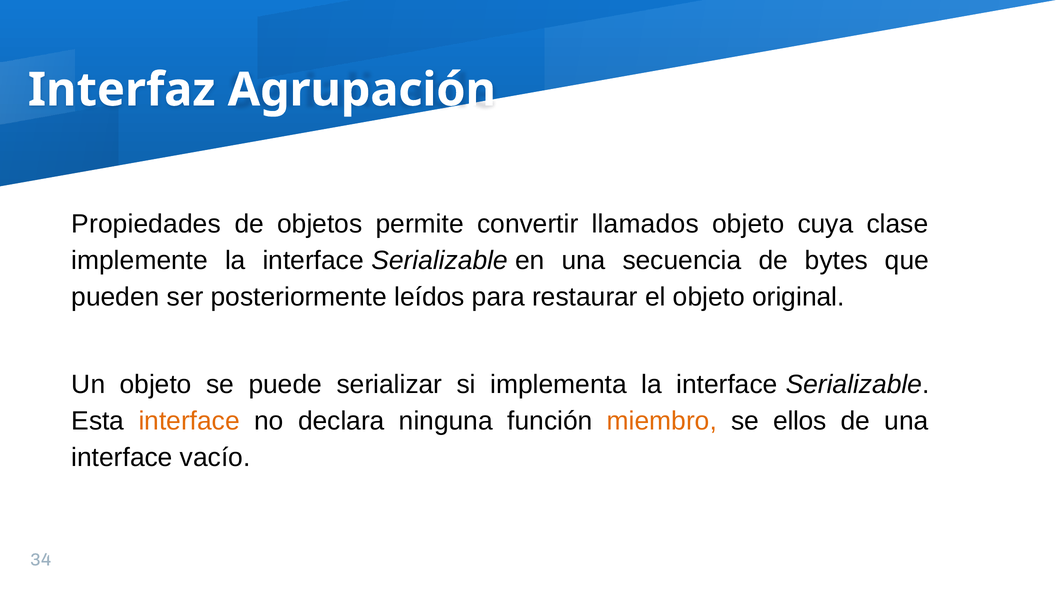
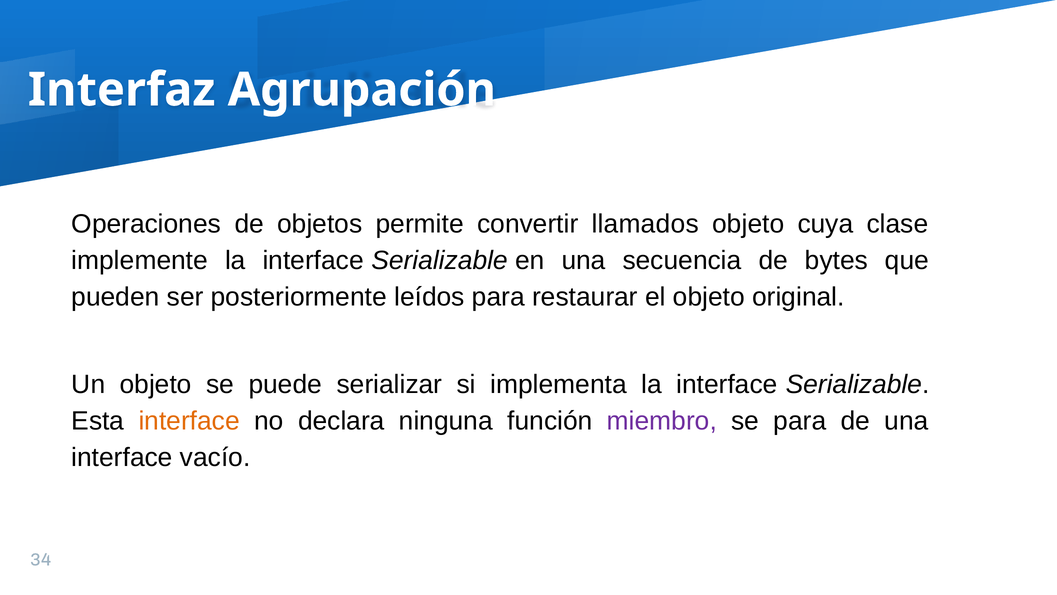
Propiedades: Propiedades -> Operaciones (146, 224)
miembro colour: orange -> purple (662, 421)
se ellos: ellos -> para (800, 421)
